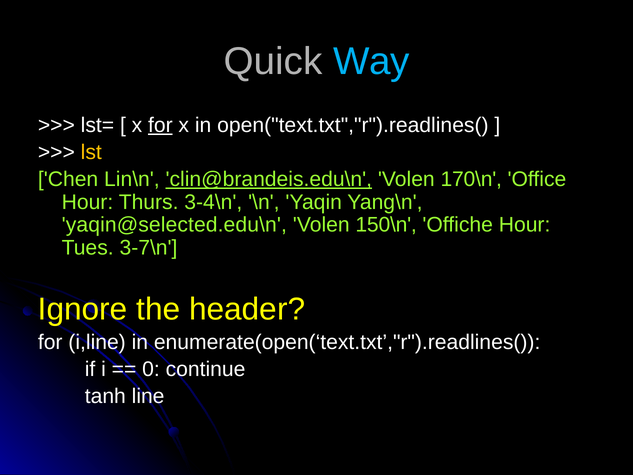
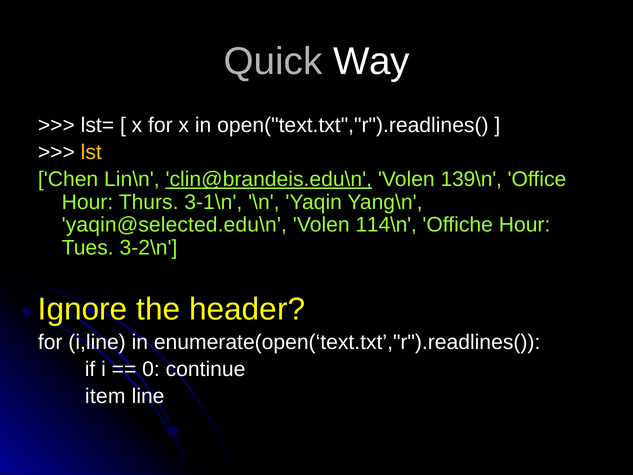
Way colour: light blue -> white (371, 61)
for underline: present -> none (160, 125)
170\n: 170\n -> 139\n (471, 179)
3-4\n: 3-4\n -> 3-1\n (213, 202)
150\n: 150\n -> 114\n (386, 225)
3-7\n: 3-7\n -> 3-2\n (148, 248)
tanh: tanh -> item (105, 396)
